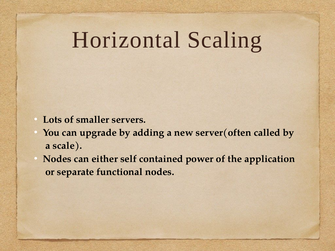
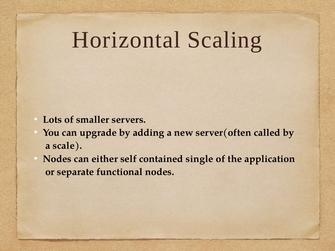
power: power -> single (199, 159)
